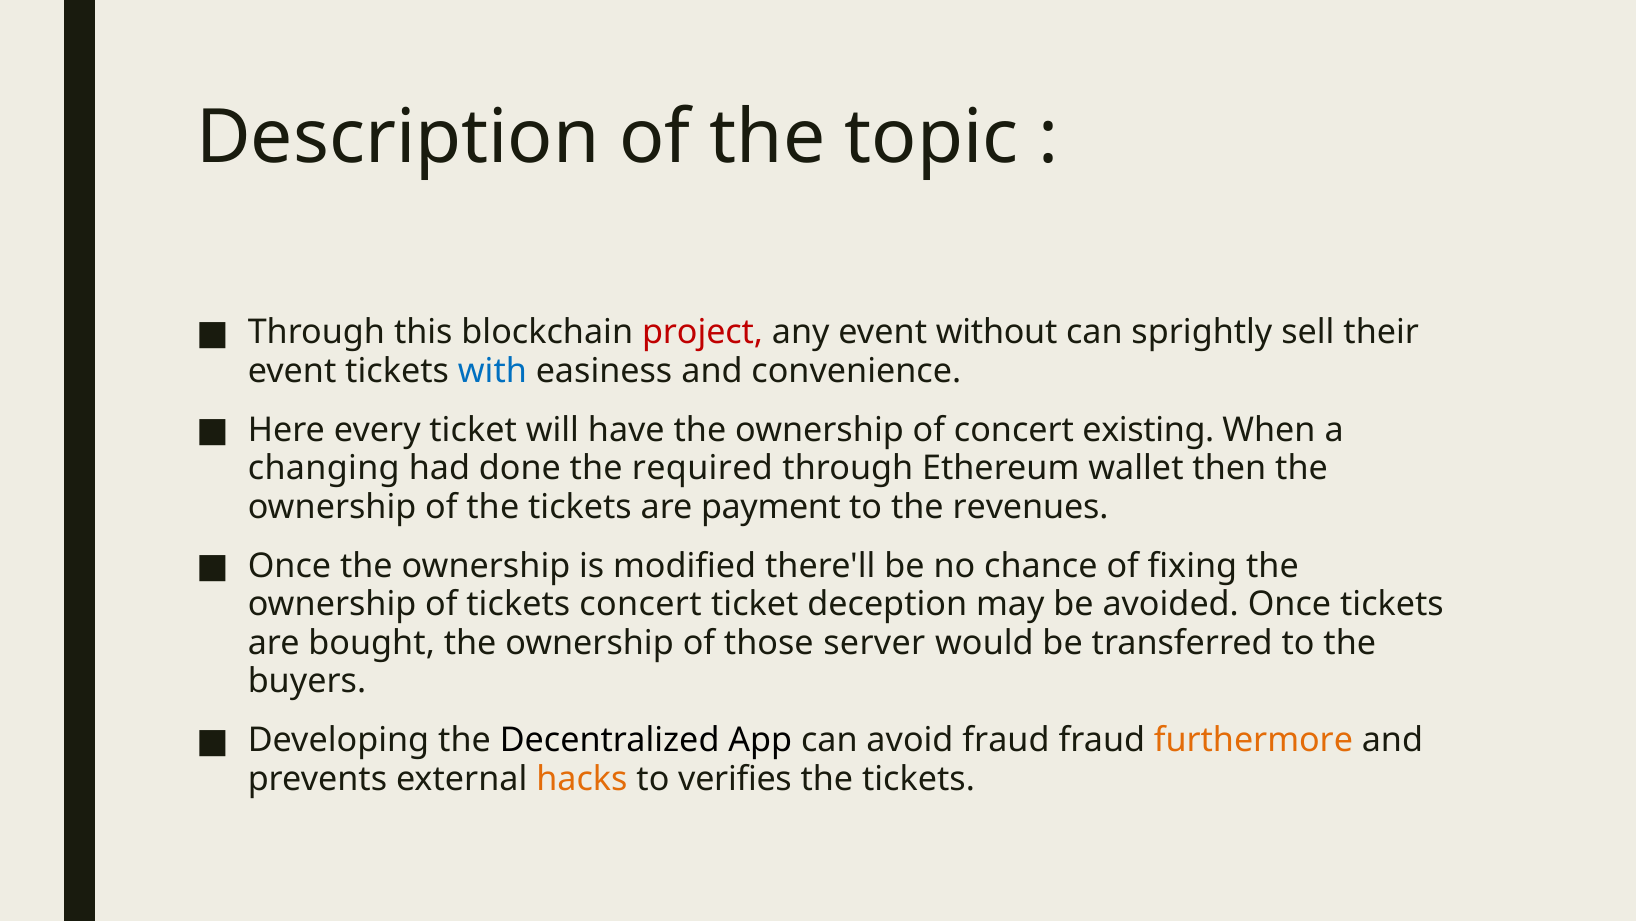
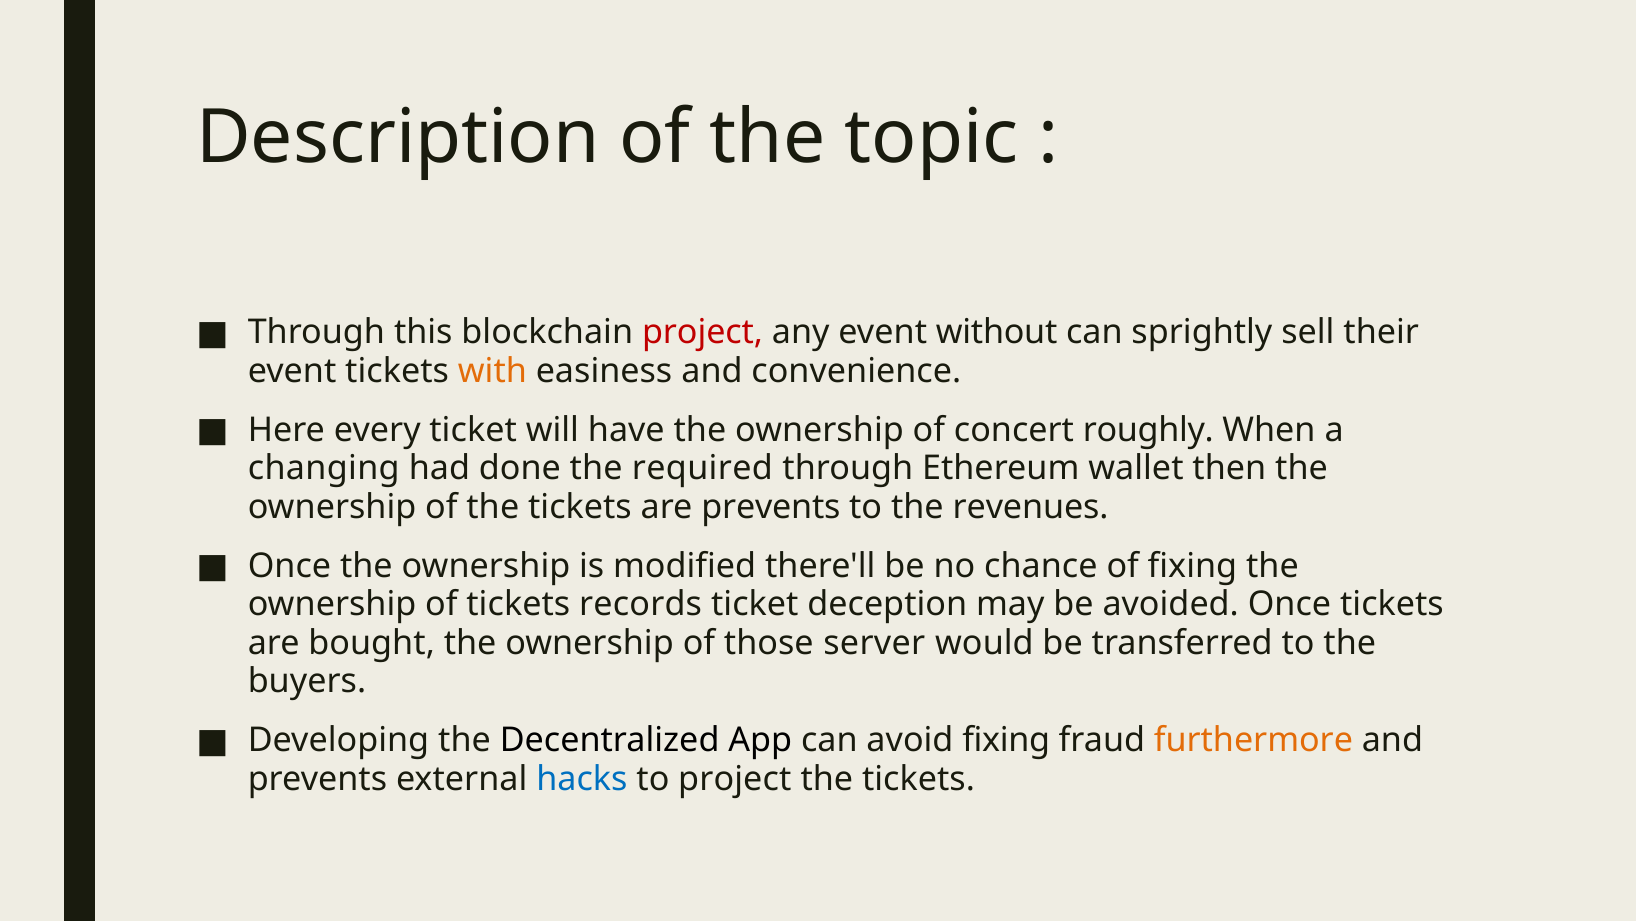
with colour: blue -> orange (492, 371)
existing: existing -> roughly (1148, 430)
are payment: payment -> prevents (771, 507)
tickets concert: concert -> records (641, 604)
avoid fraud: fraud -> fixing (1006, 740)
hacks colour: orange -> blue (582, 778)
to verifies: verifies -> project (735, 778)
